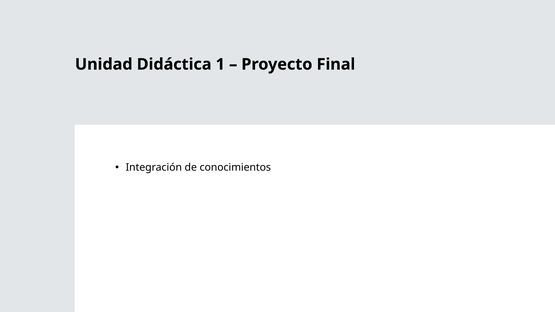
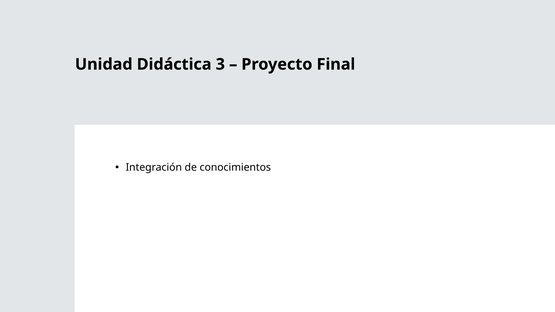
1: 1 -> 3 (220, 64)
